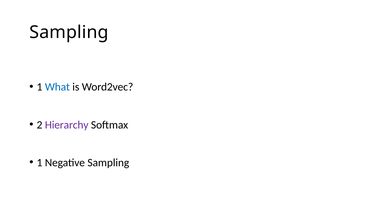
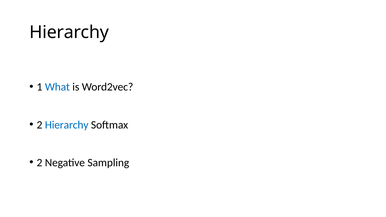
Sampling: Sampling -> Hierarchy (69, 32)
Hierarchy colour: purple -> blue (67, 125)
1: 1 -> 2 (40, 163)
